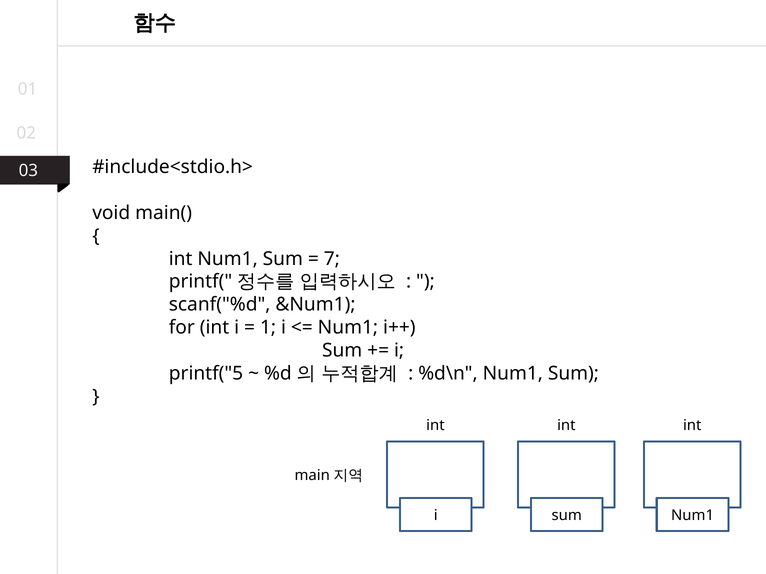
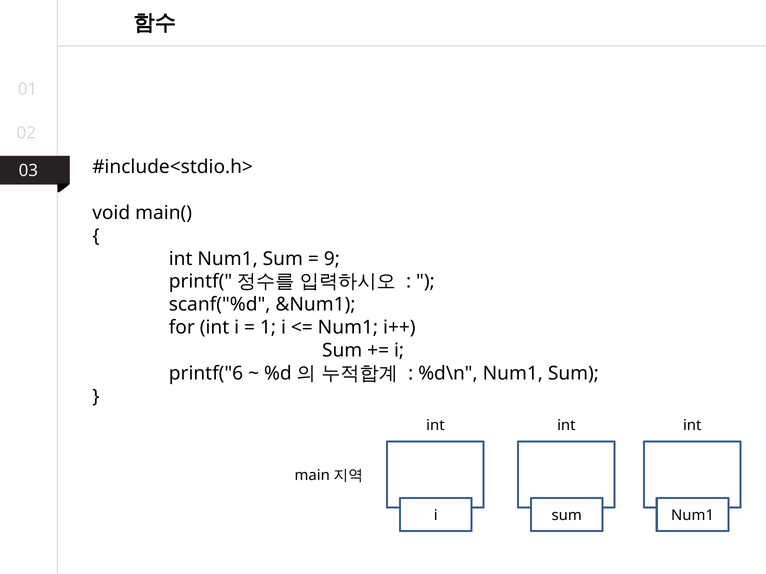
7: 7 -> 9 (332, 259)
printf("5: printf("5 -> printf("6 (206, 374)
